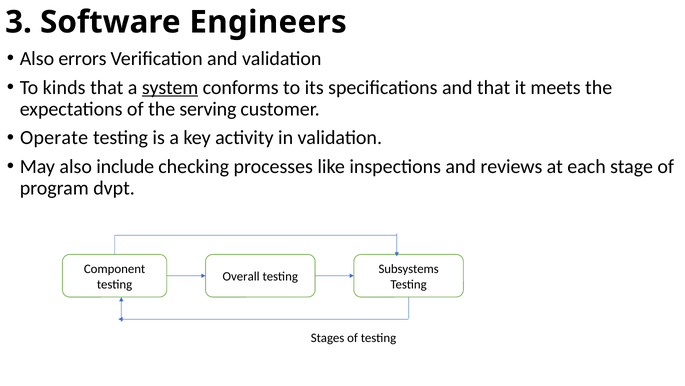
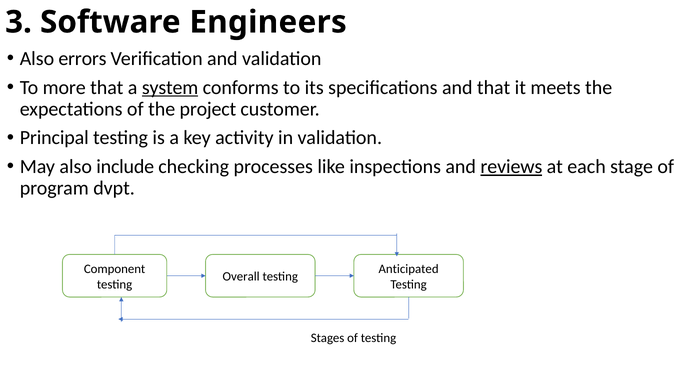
kinds: kinds -> more (64, 87)
serving: serving -> project (208, 109)
Operate: Operate -> Principal (54, 138)
reviews underline: none -> present (511, 166)
Subsystems: Subsystems -> Anticipated (409, 268)
